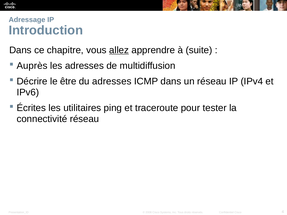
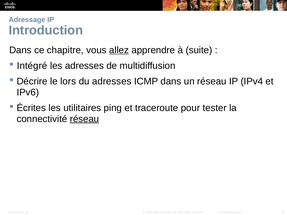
Auprès: Auprès -> Intégré (32, 66)
être: être -> lors (68, 82)
réseau underline: none -> present (84, 119)
